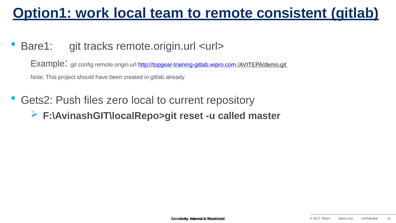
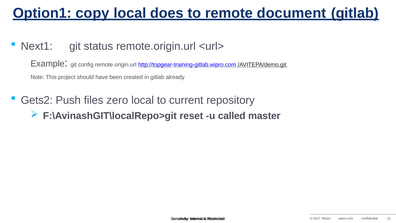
work: work -> copy (93, 13)
team: team -> does (167, 13)
consistent: consistent -> document (292, 13)
Bare1: Bare1 -> Next1 (37, 46)
tracks: tracks -> status (98, 46)
